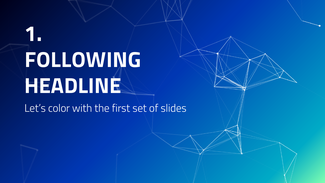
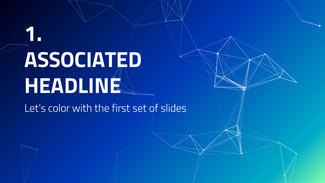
FOLLOWING: FOLLOWING -> ASSOCIATED (83, 60)
